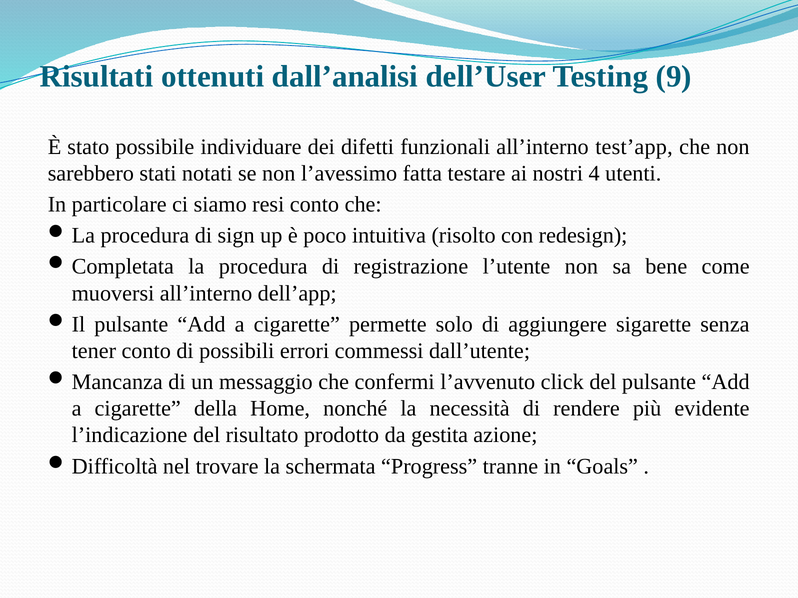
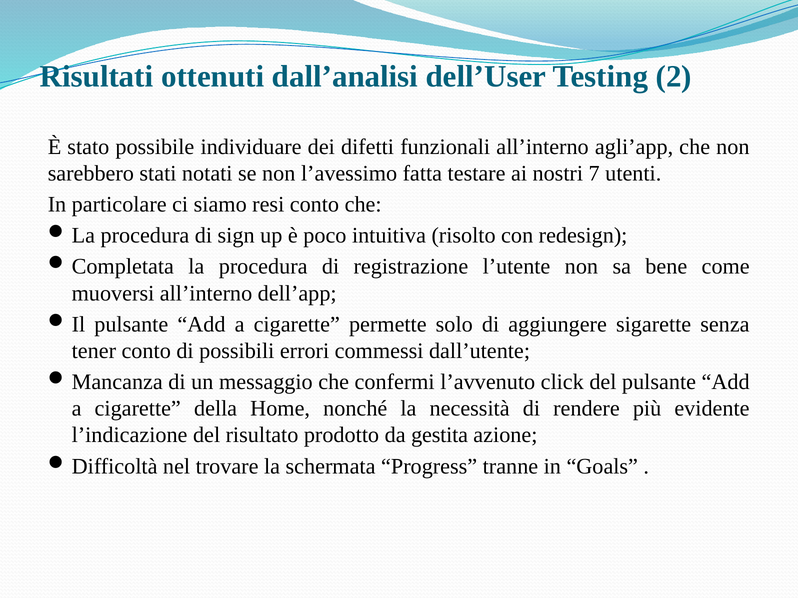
9: 9 -> 2 (674, 77)
test’app: test’app -> agli’app (634, 147)
4: 4 -> 7 (594, 174)
